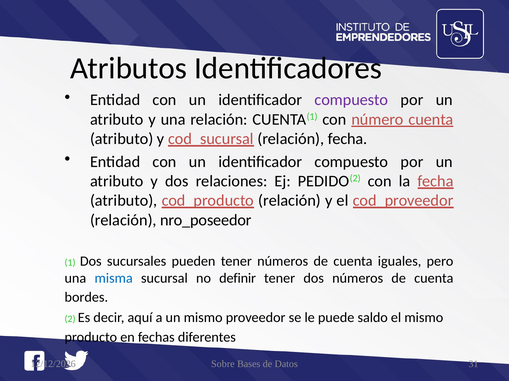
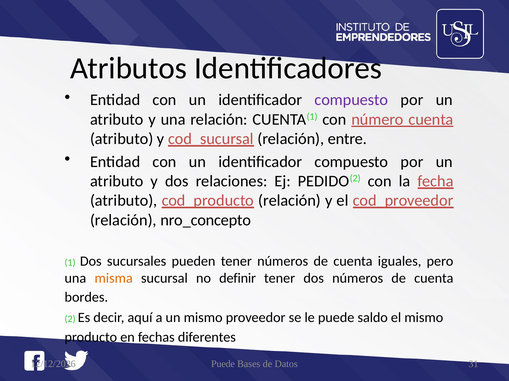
relación fecha: fecha -> entre (347, 139)
nro_poseedor: nro_poseedor -> nro_concepto (206, 221)
misma colour: blue -> orange (114, 279)
Sobre: Sobre -> Puede (223, 365)
